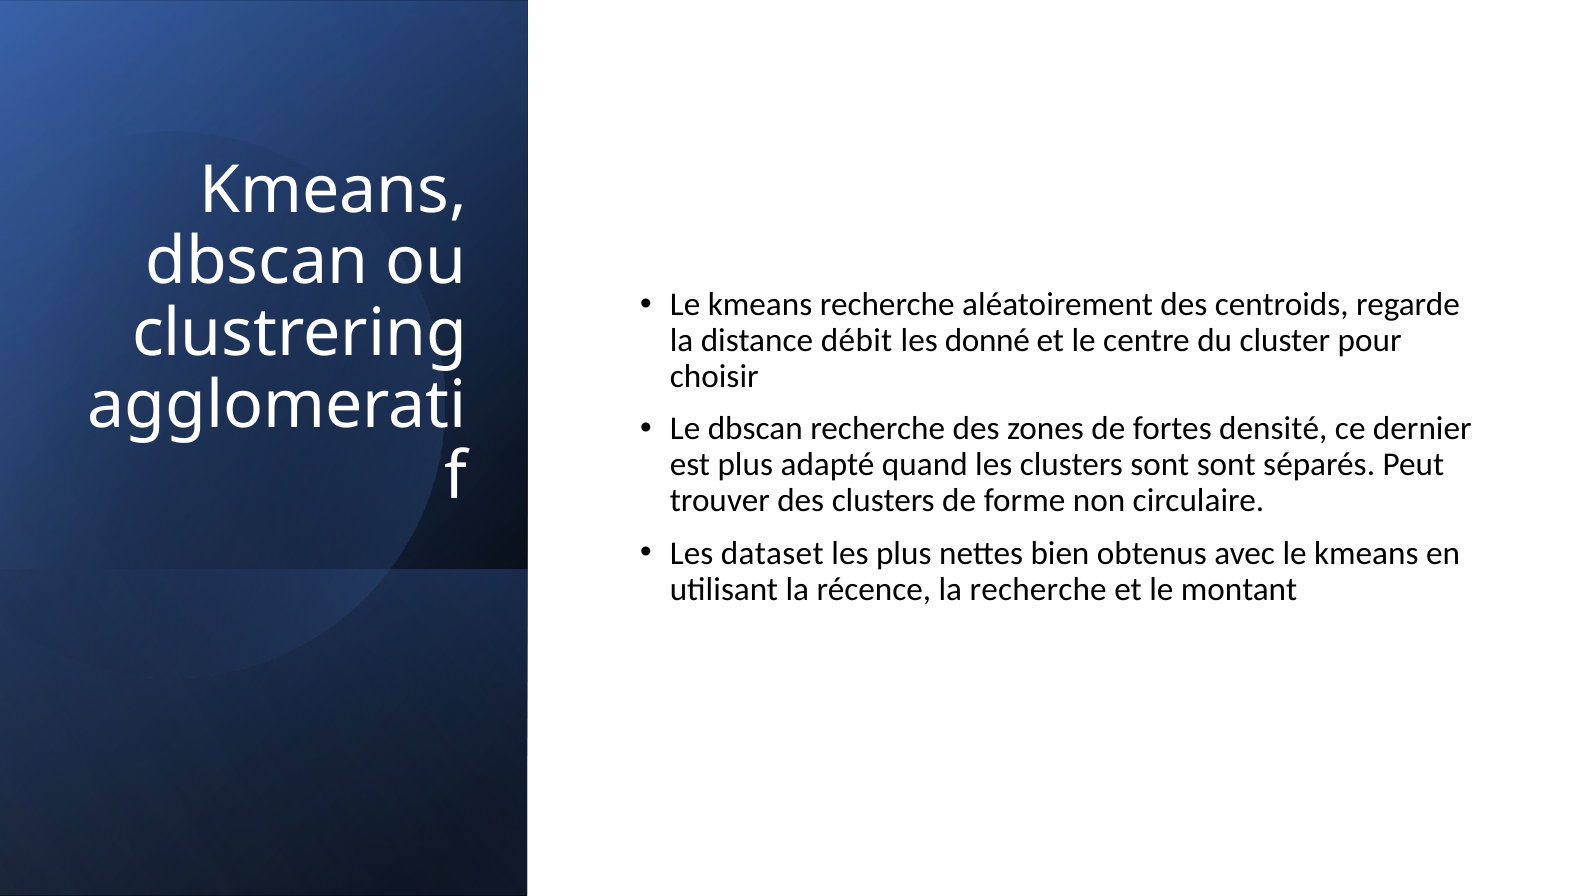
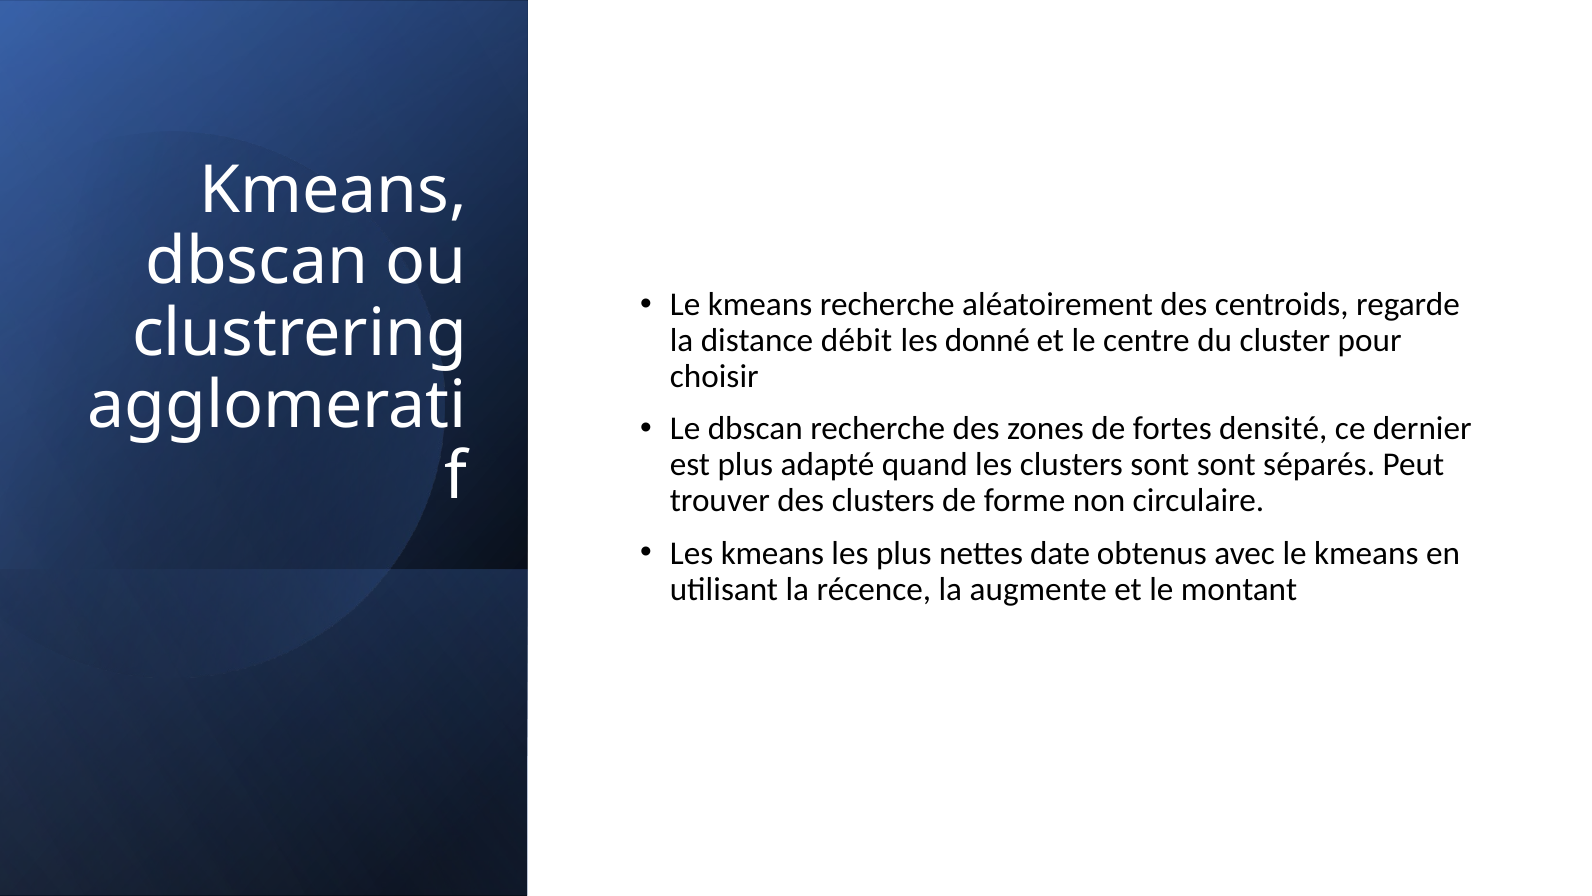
Les dataset: dataset -> kmeans (773, 553)
bien: bien -> date (1060, 553)
la recherche: recherche -> augmente (1038, 589)
